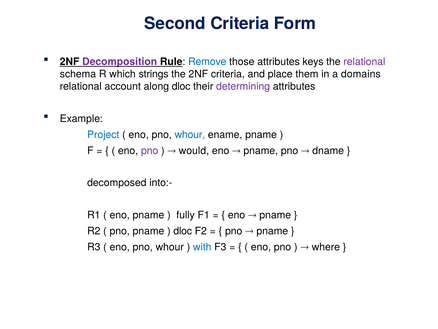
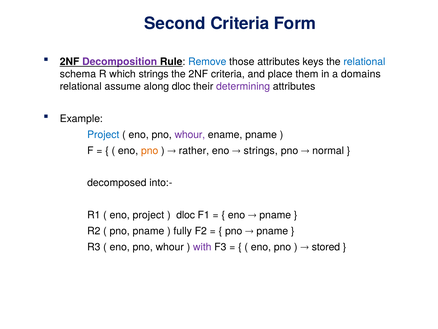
relational colour: purple -> blue (364, 62)
account: account -> assume (123, 86)
whour colour: blue -> purple (190, 134)
pno colour: purple -> orange (150, 150)
would: would -> rather (194, 150)
pname: pname -> strings (261, 150)
dname: dname -> normal (328, 150)
eno pname: pname -> project (148, 215)
fully: fully -> dloc (186, 215)
dloc: dloc -> fully (183, 231)
with colour: blue -> purple (202, 247)
where: where -> stored (326, 247)
